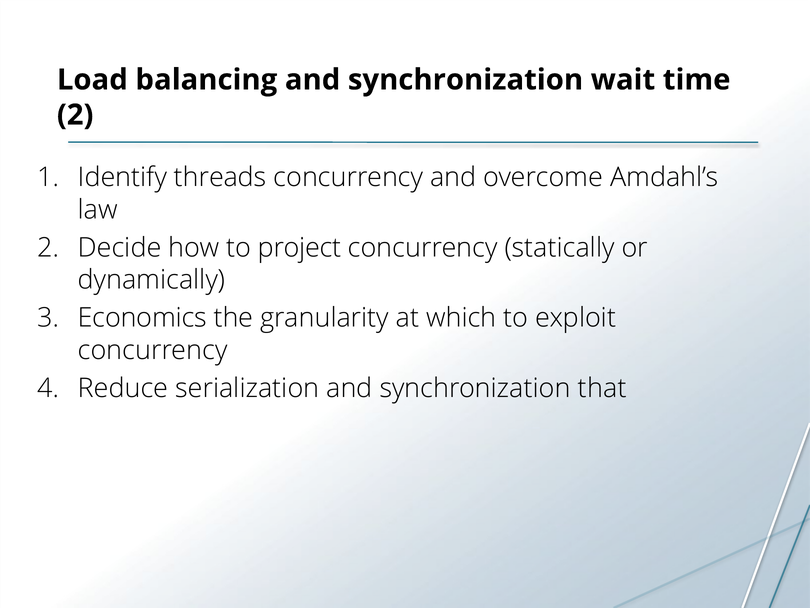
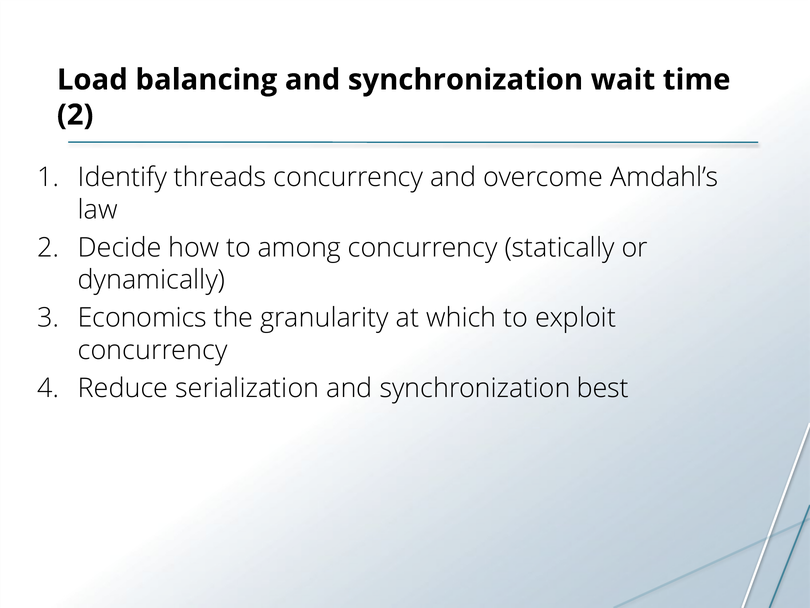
project: project -> among (299, 247)
that: that -> best (603, 388)
